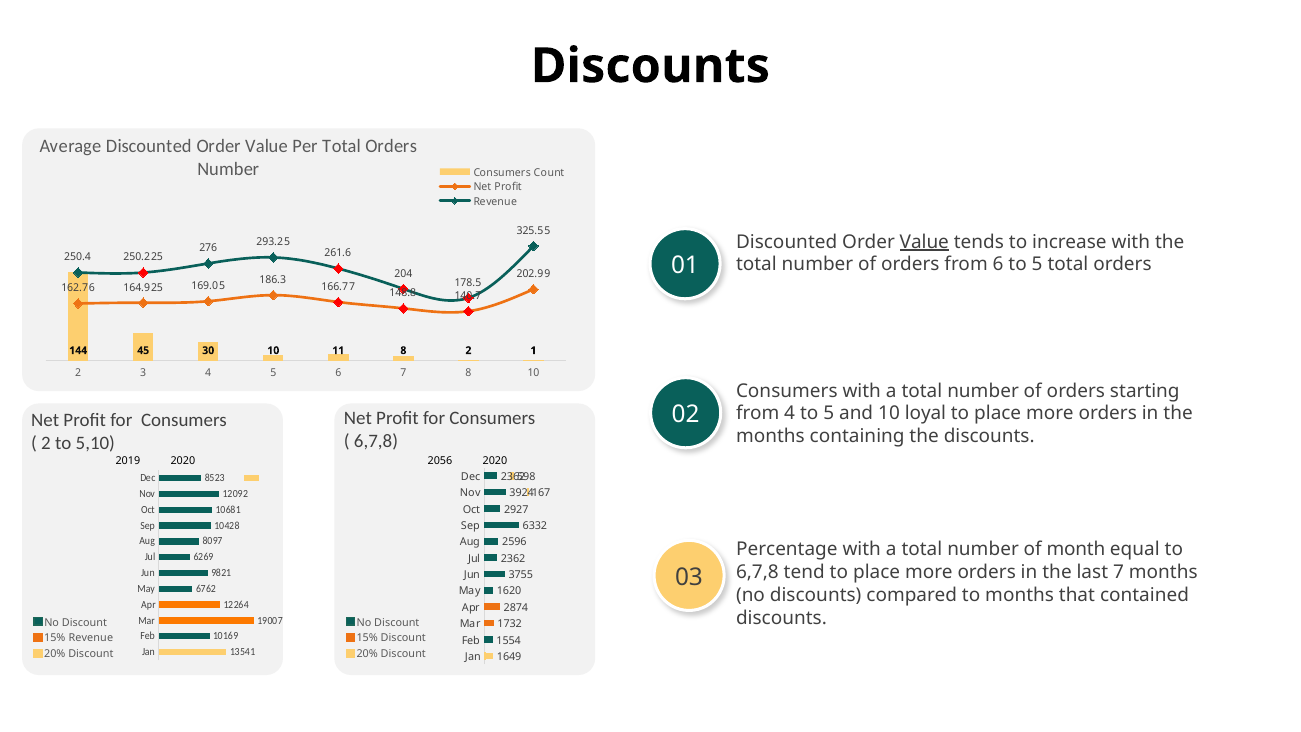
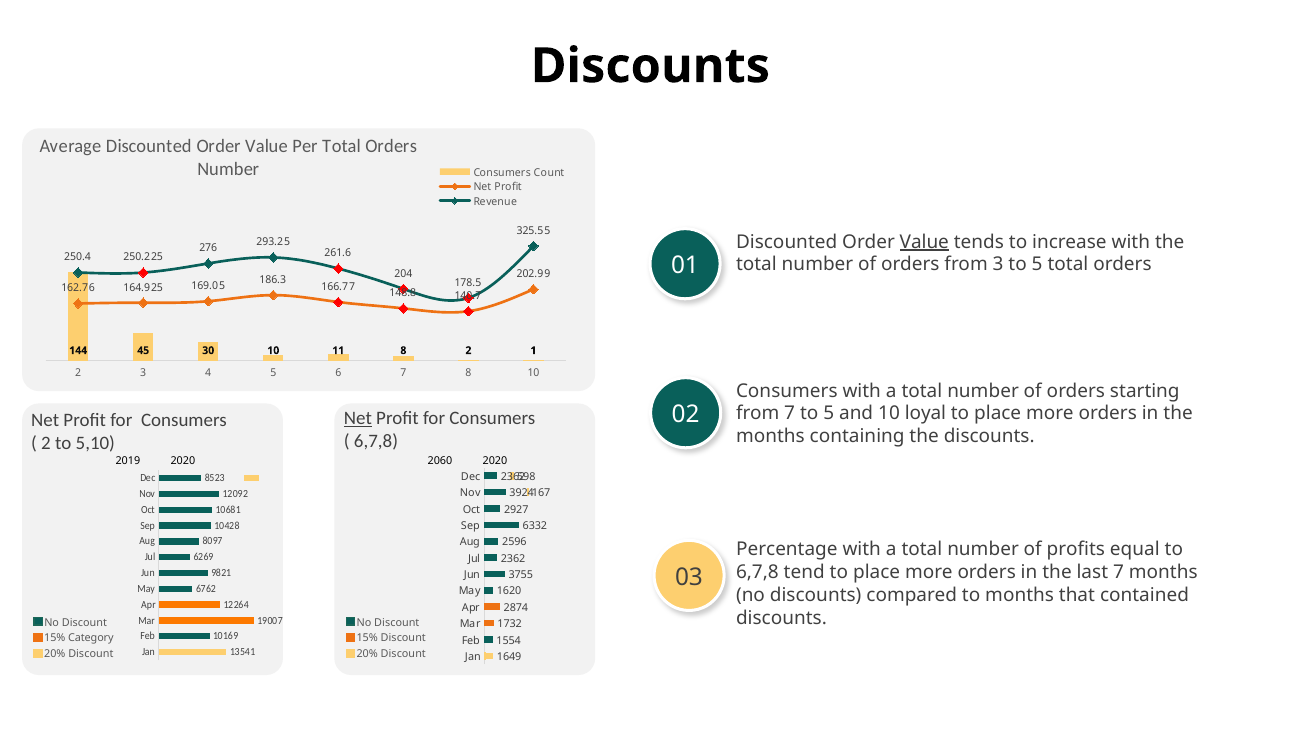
from 6: 6 -> 3 (998, 265)
from 4: 4 -> 7 (790, 414)
Net underline: none -> present (358, 419)
2056: 2056 -> 2060 (440, 461)
month: month -> profits (1076, 549)
15% Revenue: Revenue -> Category (91, 638)
